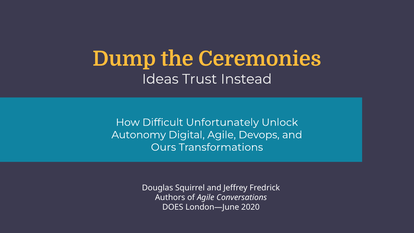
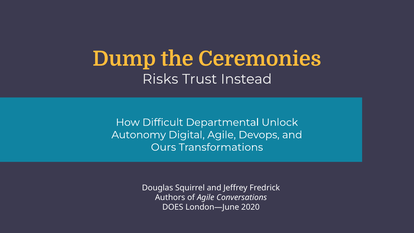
Ideas: Ideas -> Risks (160, 79)
Unfortunately: Unfortunately -> Departmental (222, 122)
